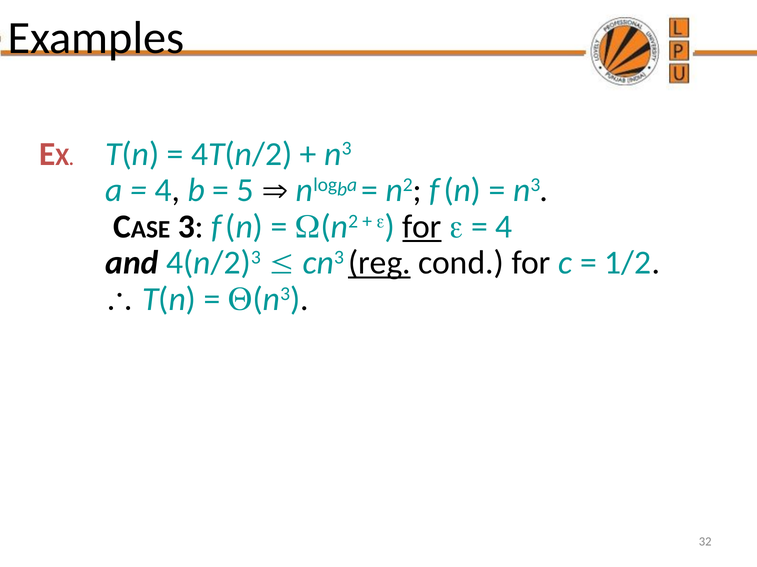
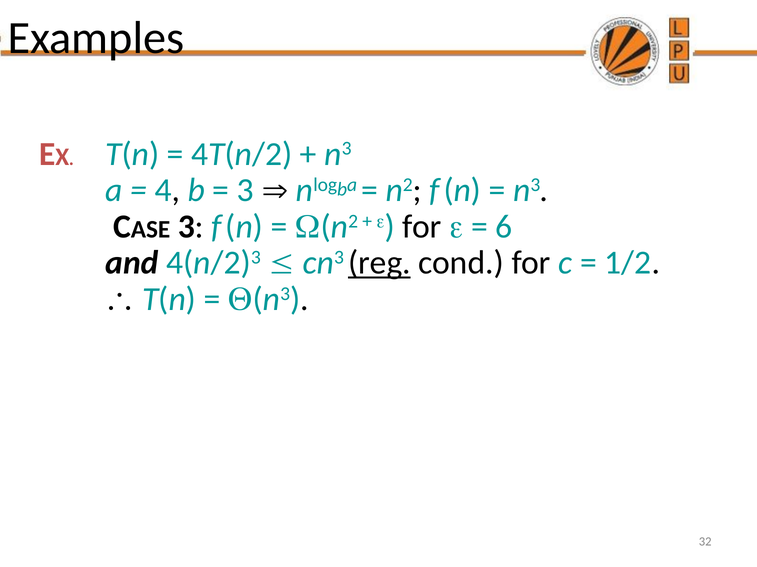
5: 5 -> 3 (245, 191)
for underline: present -> none (422, 227)
4: 4 -> 6 (504, 227)
